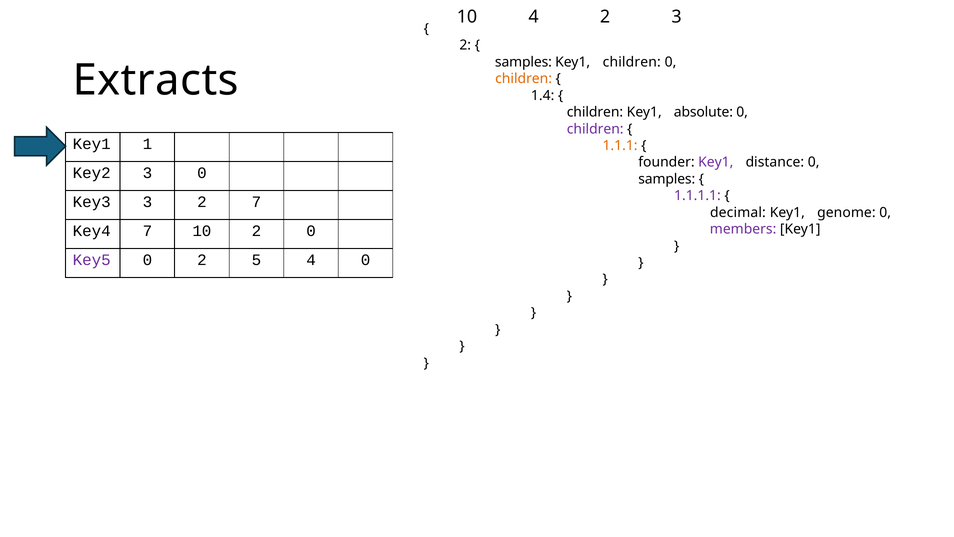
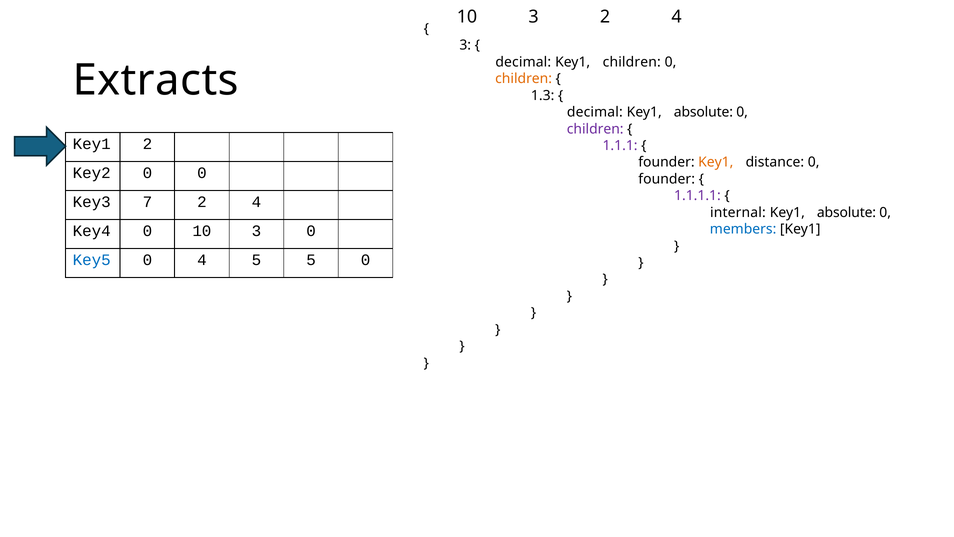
4: 4 -> 3 (534, 17)
3: 3 -> 4 (677, 17)
2: 2 -> 3 (465, 45)
samples: samples -> decimal (523, 62)
1.4: 1.4 -> 1.3 (543, 95)
children: children -> decimal (595, 112)
Key1 1: 1 -> 2 (147, 144)
1.1.1 colour: orange -> purple (620, 146)
Key1 colour: purple -> orange (716, 162)
Key2 3: 3 -> 0 (147, 173)
samples: samples -> founder (667, 179)
Key3 3: 3 -> 7 (147, 202)
7: 7 -> 4 (257, 202)
decimal: decimal -> internal (738, 212)
genome: genome -> absolute (847, 212)
Key4 7: 7 -> 0 (147, 231)
2: 2 -> 3 (257, 231)
members colour: purple -> blue (743, 229)
Key5 colour: purple -> blue (92, 260)
0 2: 2 -> 4 (202, 260)
5 4: 4 -> 5 (311, 260)
